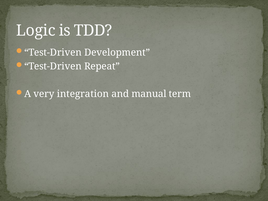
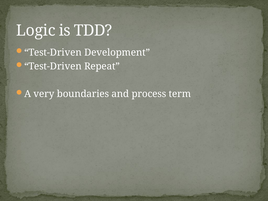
integration: integration -> boundaries (83, 94)
manual: manual -> process (149, 94)
